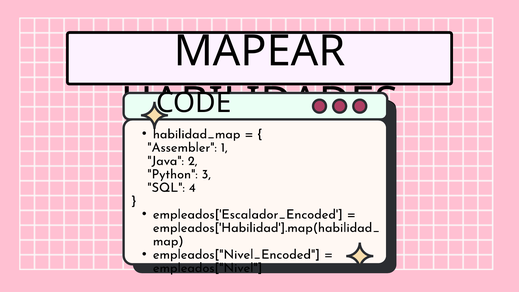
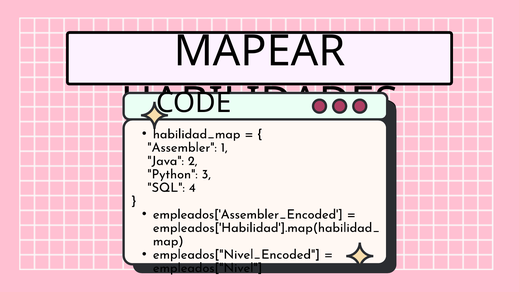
empleados['Escalador_Encoded: empleados['Escalador_Encoded -> empleados['Assembler_Encoded (248, 214)
